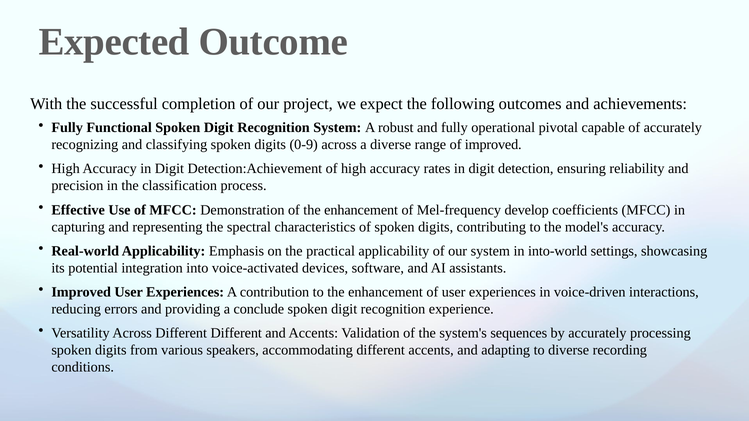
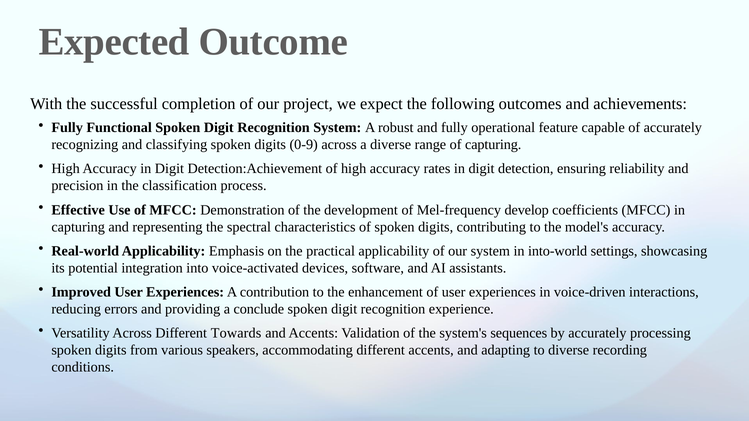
pivotal: pivotal -> feature (558, 128)
of improved: improved -> capturing (493, 145)
of the enhancement: enhancement -> development (361, 210)
Different Different: Different -> Towards (236, 333)
